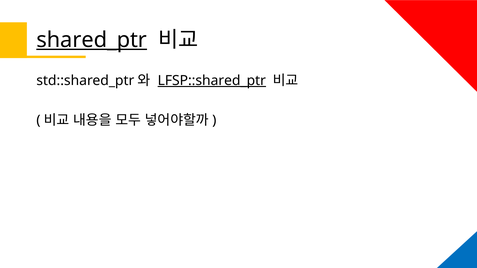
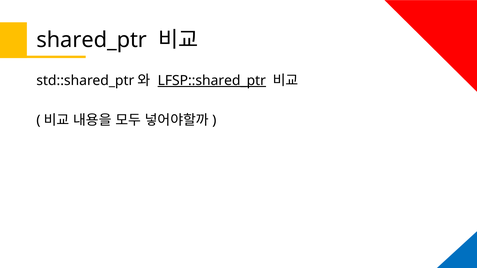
shared_ptr underline: present -> none (92, 40)
